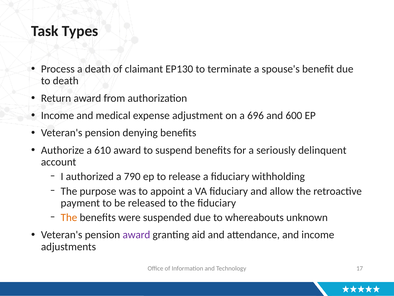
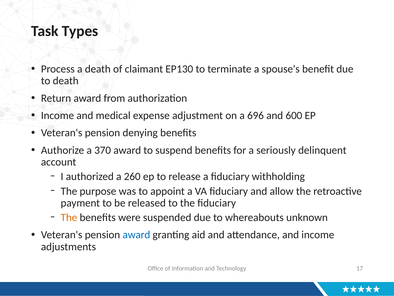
610: 610 -> 370 (103, 150)
790: 790 -> 260 (132, 176)
award colour: purple -> blue (136, 234)
